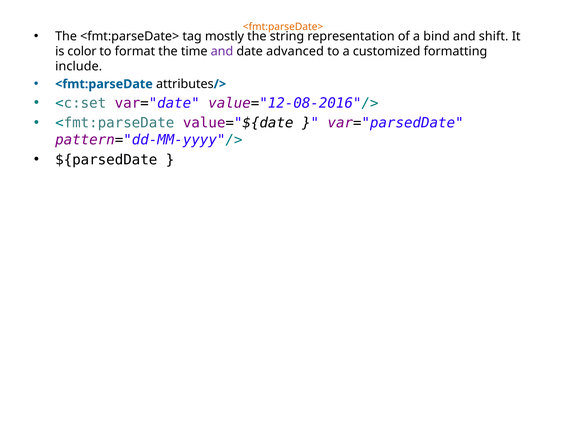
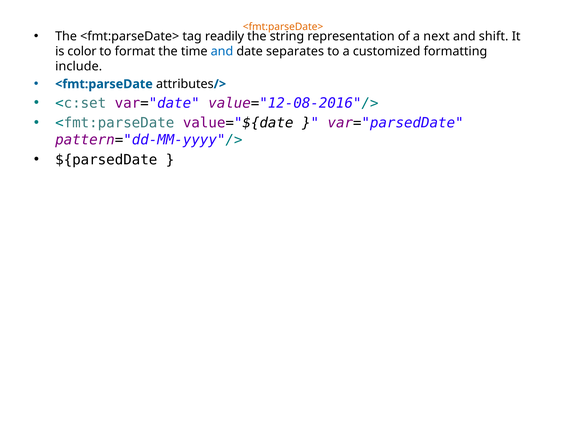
mostly: mostly -> readily (225, 36)
bind: bind -> next (436, 36)
and colour: purple -> blue (222, 51)
advanced: advanced -> separates (295, 51)
